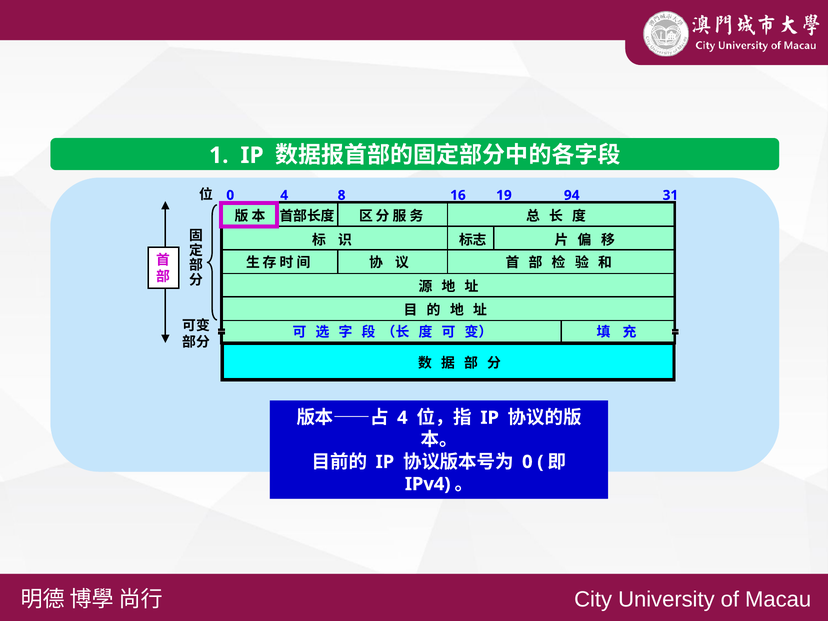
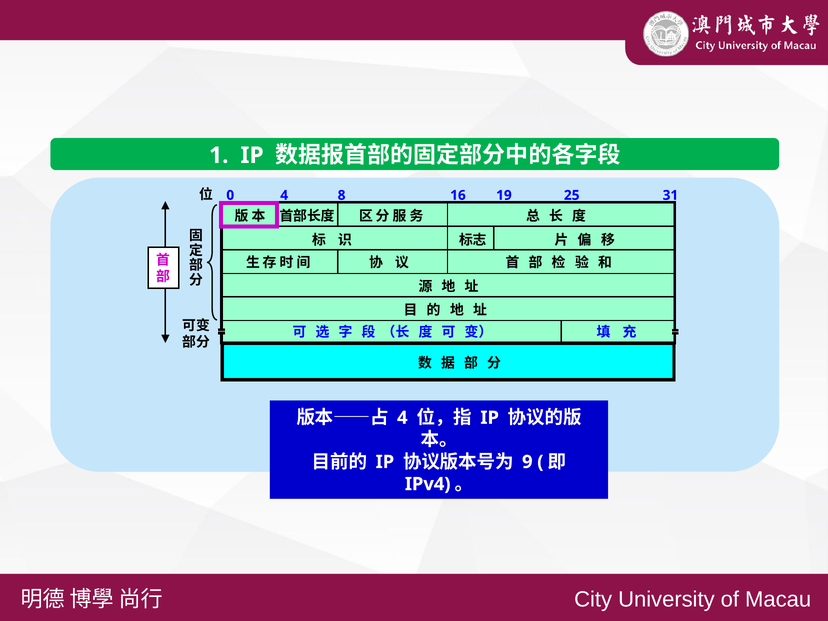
94: 94 -> 25 (572, 195)
0: 0 -> 9 (527, 462)
